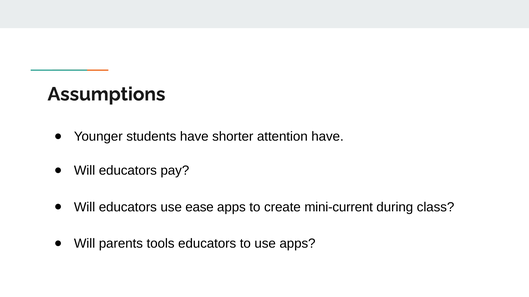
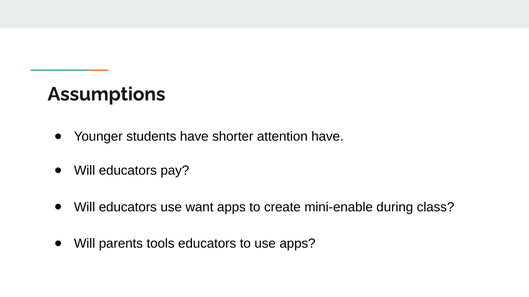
ease: ease -> want (199, 207)
mini-current: mini-current -> mini-enable (339, 207)
